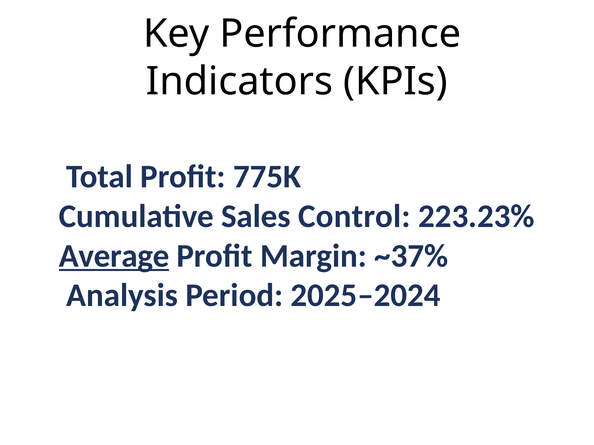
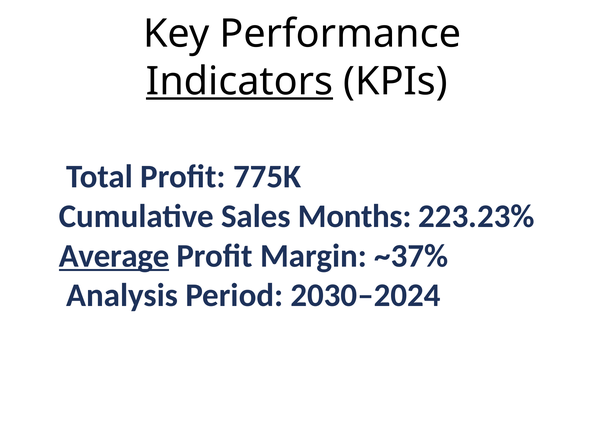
Indicators underline: none -> present (240, 81)
Control: Control -> Months (355, 216)
2025–2024: 2025–2024 -> 2030–2024 (366, 296)
